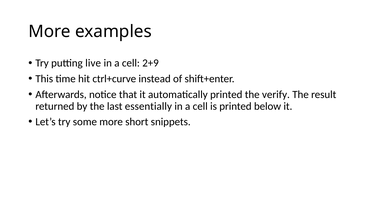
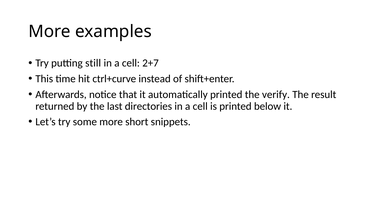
live: live -> still (93, 63)
2+9: 2+9 -> 2+7 (150, 63)
essentially: essentially -> directories (148, 106)
